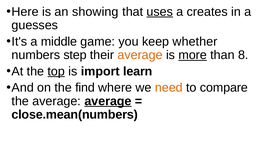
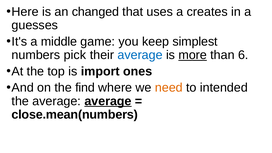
showing: showing -> changed (95, 12)
uses underline: present -> none (160, 12)
whether: whether -> simplest (195, 41)
step: step -> pick (75, 55)
average colour: orange -> blue (140, 55)
8: 8 -> 6 (243, 55)
top underline: present -> none (56, 71)
learn: learn -> ones (138, 71)
compare: compare -> intended (224, 88)
